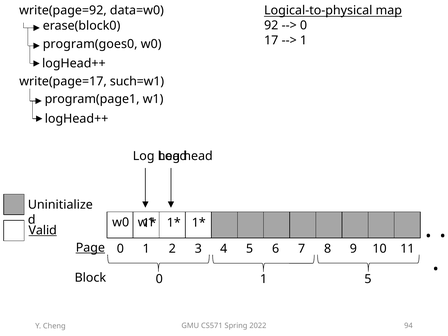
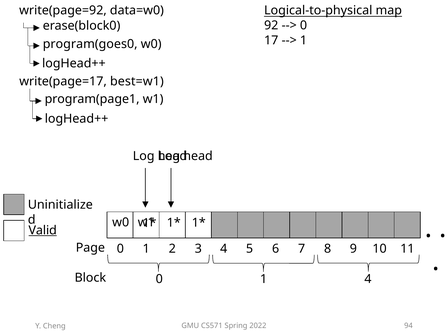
such=w1: such=w1 -> best=w1 (137, 81)
Page underline: present -> none (90, 248)
1 5: 5 -> 4 (368, 279)
